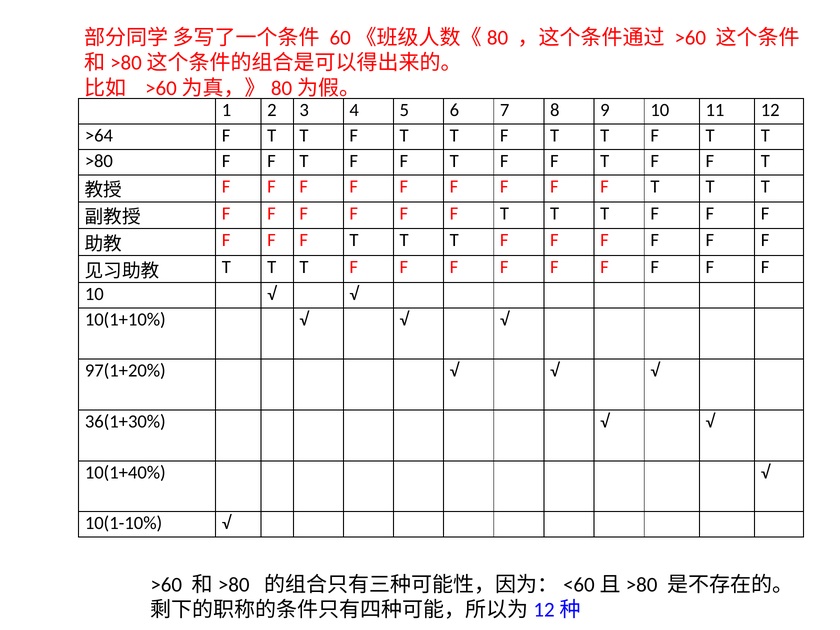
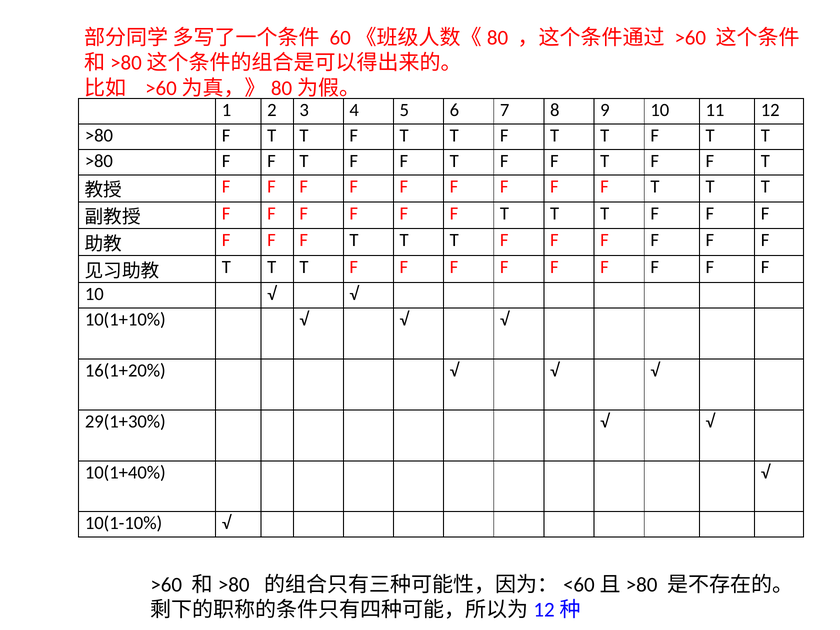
>64: >64 -> >80 (99, 136)
97(1+20%: 97(1+20% -> 16(1+20% (125, 371)
36(1+30%: 36(1+30% -> 29(1+30% (125, 421)
